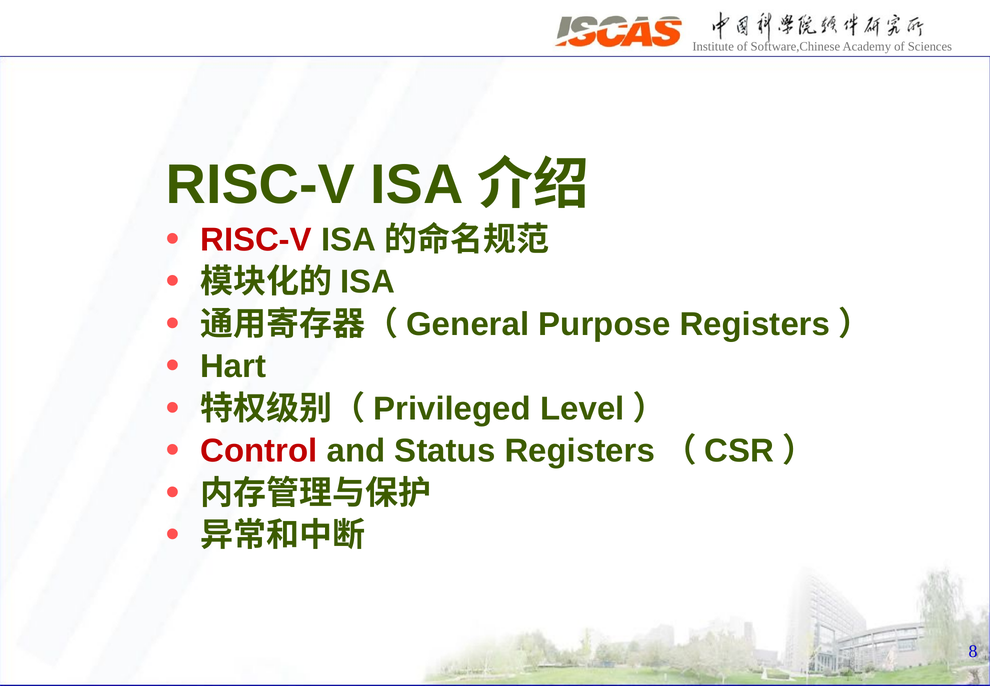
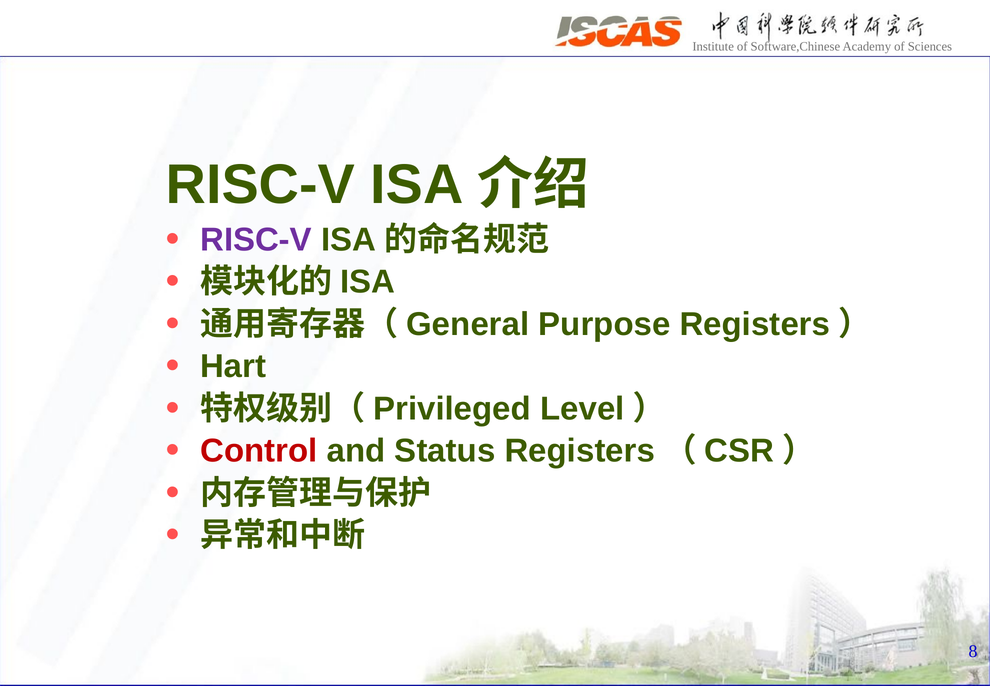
RISC-V colour: red -> purple (256, 239)
